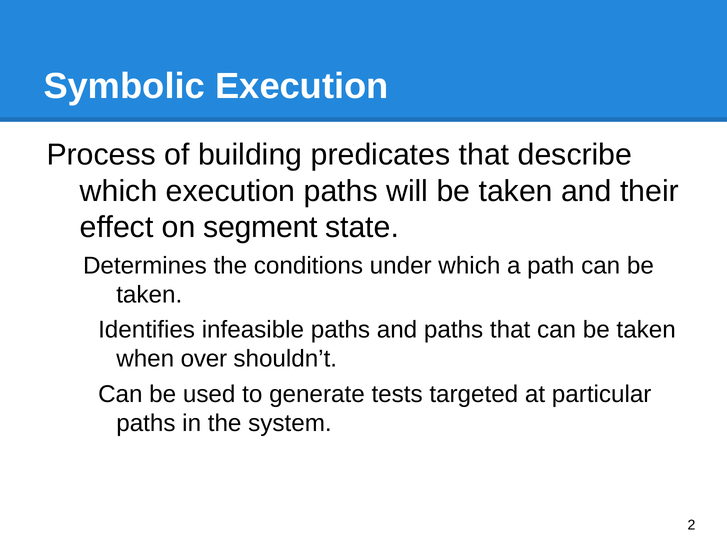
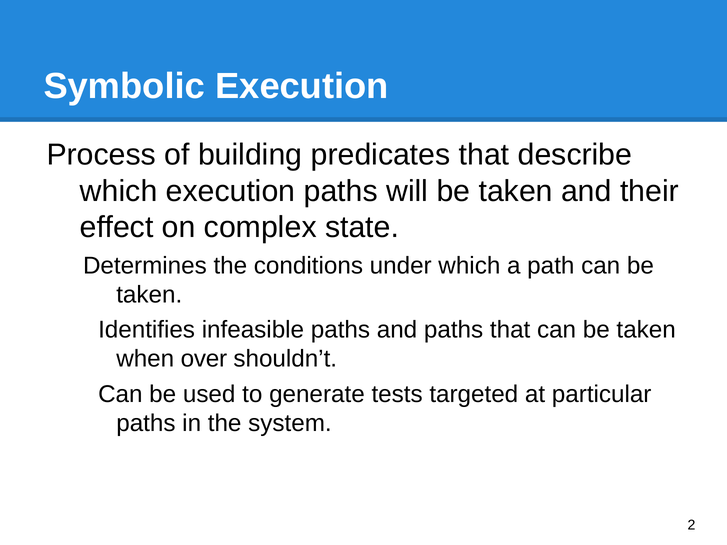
segment: segment -> complex (260, 227)
